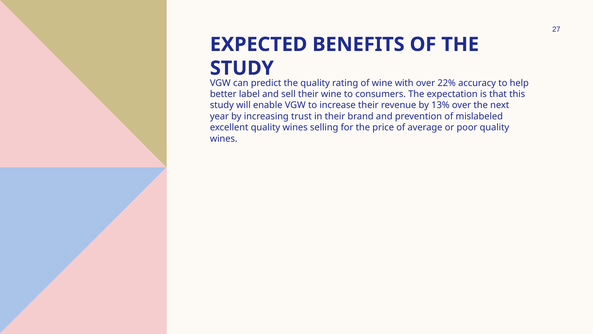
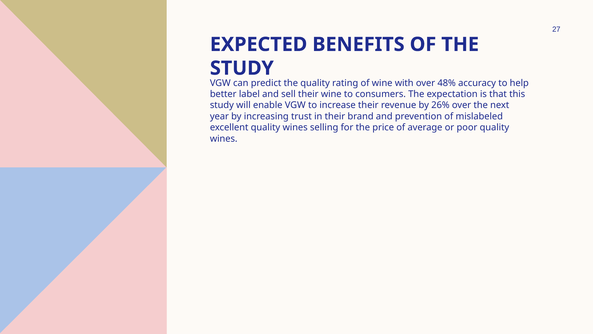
22%: 22% -> 48% (447, 83)
13%: 13% -> 26% (440, 105)
